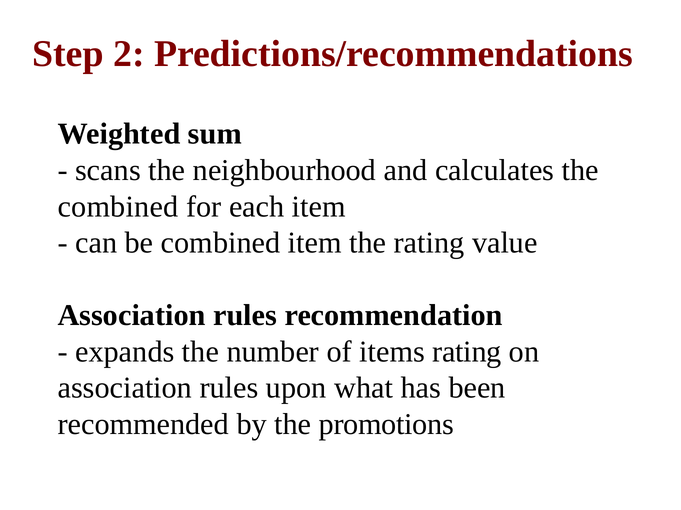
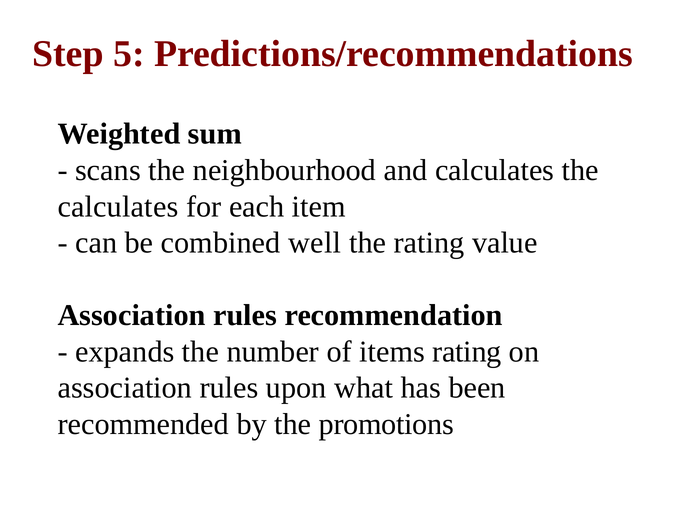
2: 2 -> 5 (129, 54)
combined: combined -> calculates (118, 207)
combined item: item -> well (315, 243)
